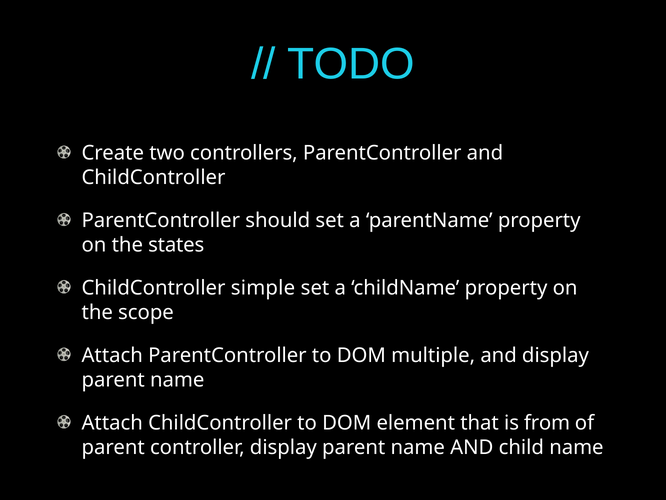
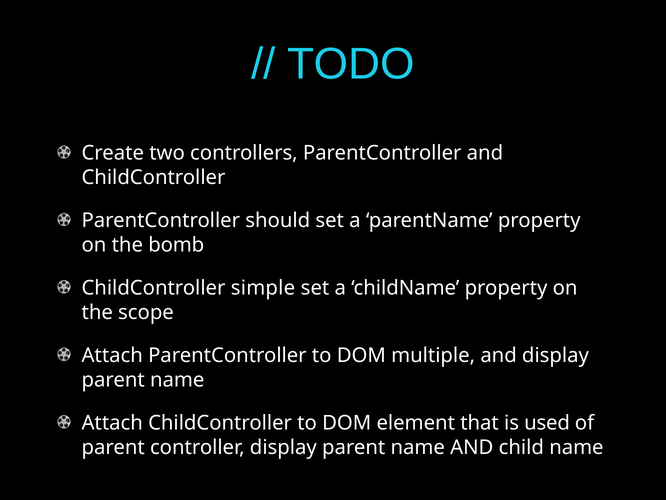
states: states -> bomb (176, 245)
from: from -> used (547, 422)
